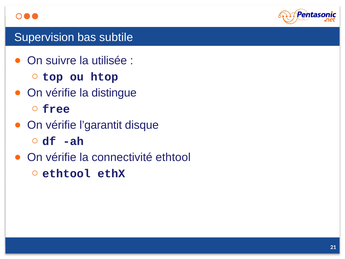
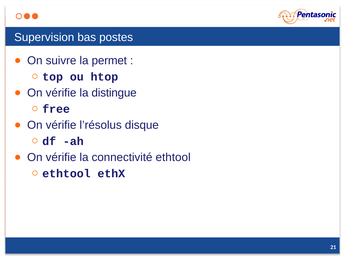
subtile: subtile -> postes (116, 37)
utilisée: utilisée -> permet (109, 61)
l’garantit: l’garantit -> l’résolus (101, 125)
